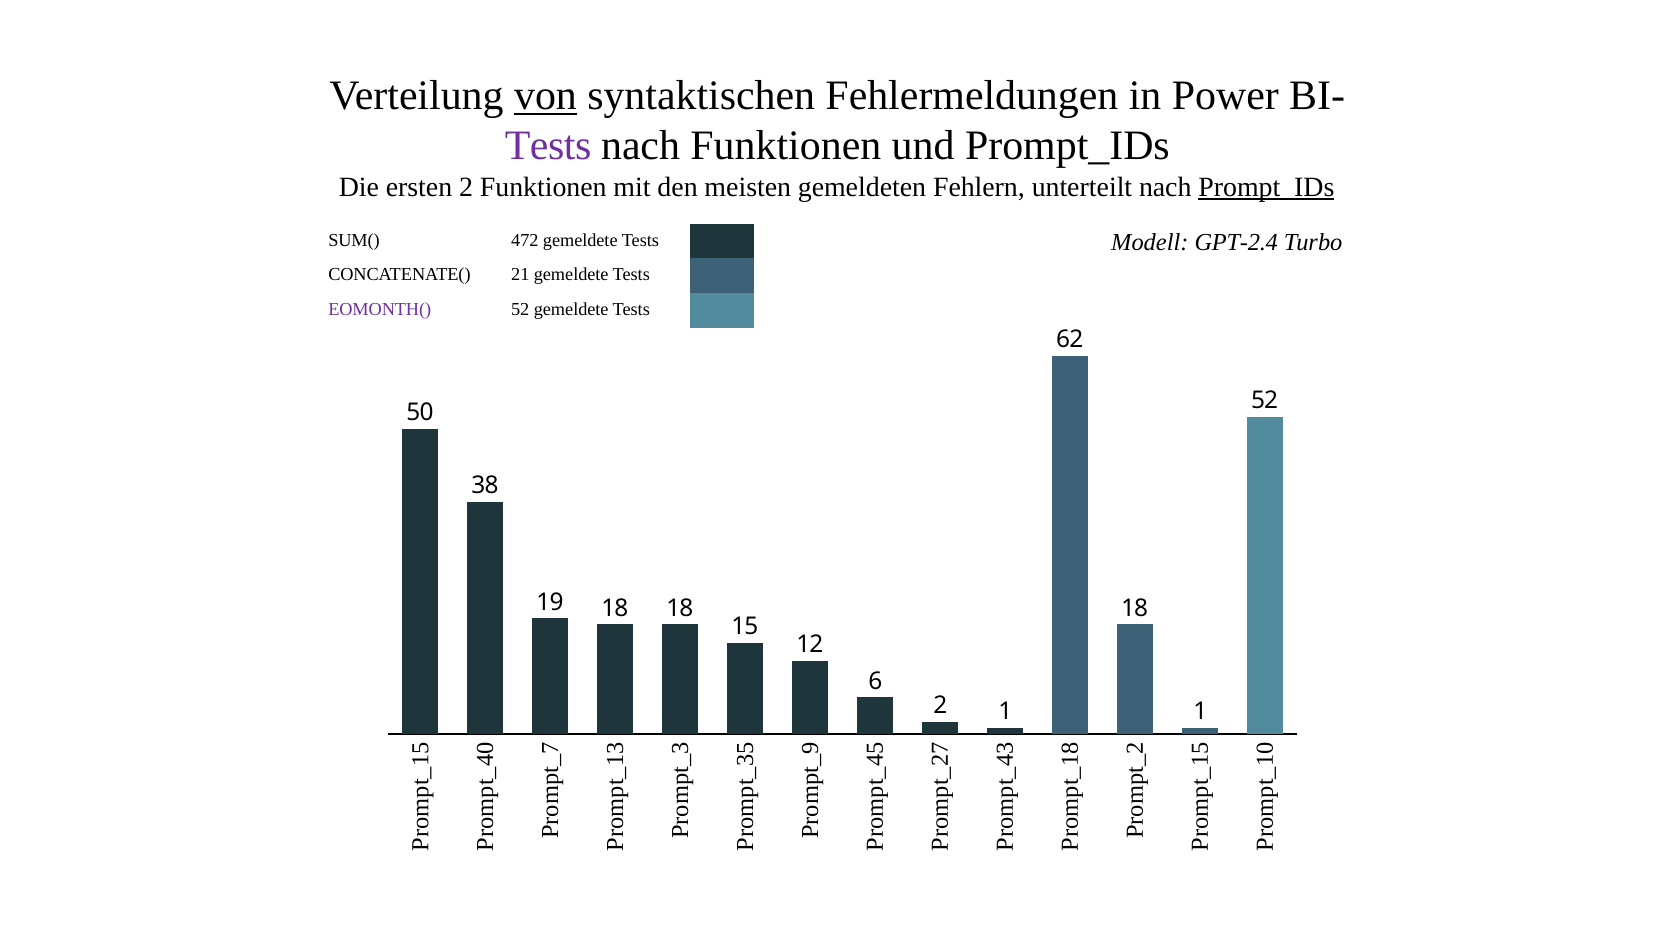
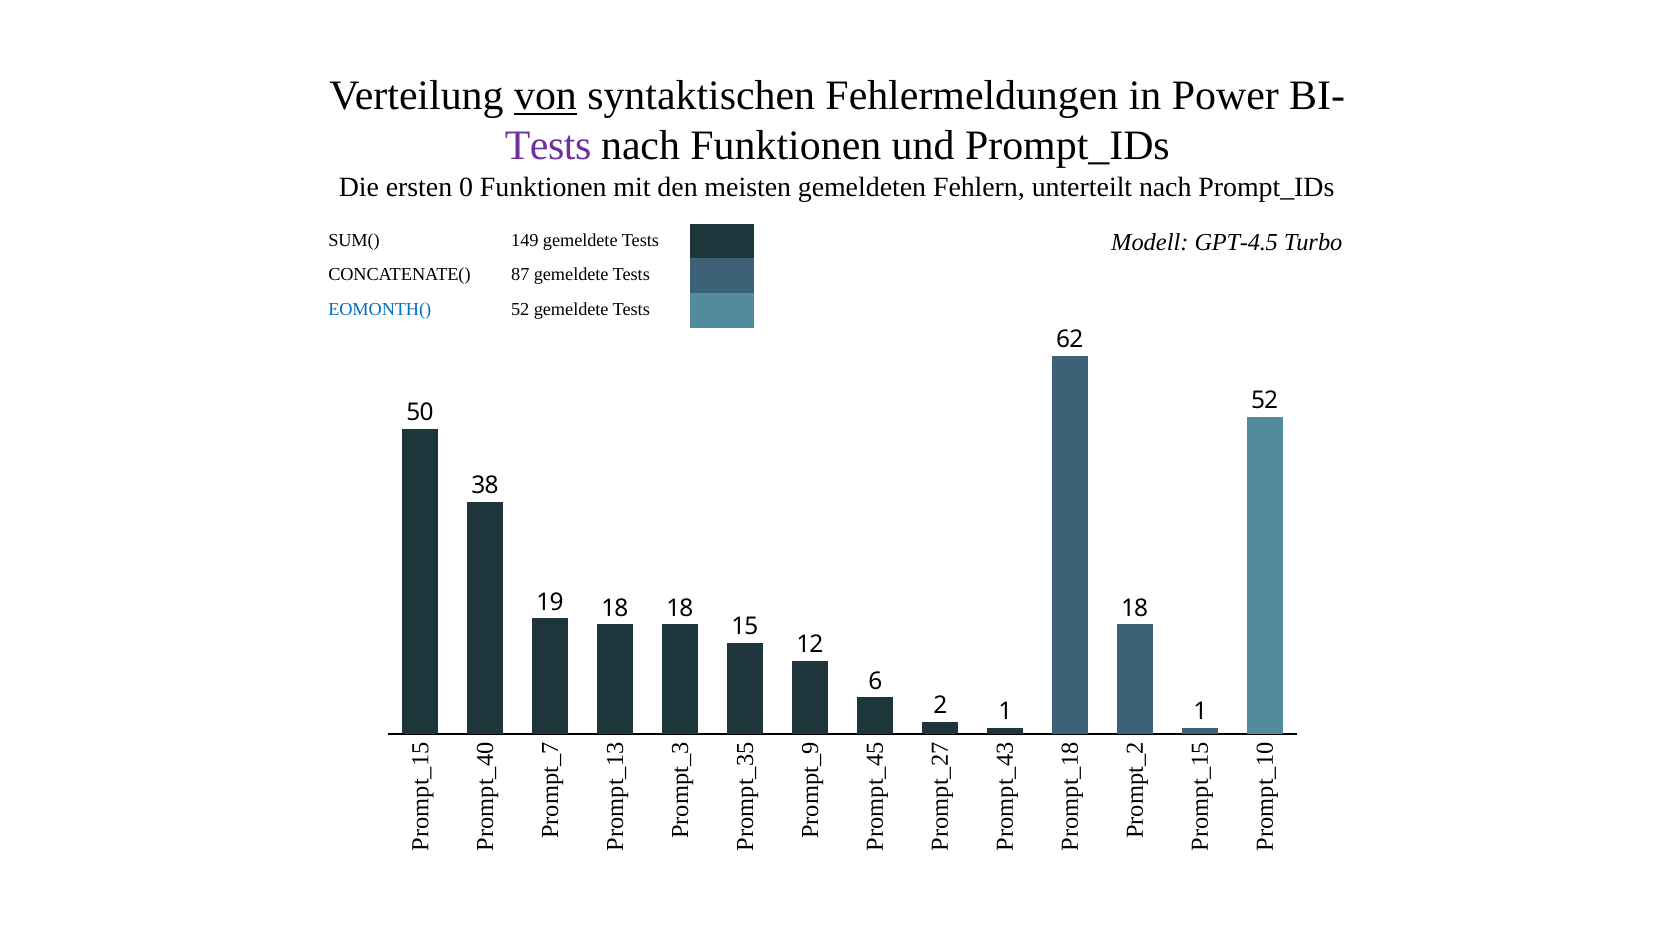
ersten 2: 2 -> 0 (466, 187)
Prompt_IDs underline: present -> none (1266, 187)
GPT-2.4: GPT-2.4 -> GPT-4.5 (1236, 242)
472: 472 -> 149 (525, 240)
21: 21 -> 87 (520, 275)
EOMONTH( colour: purple -> blue (380, 310)
